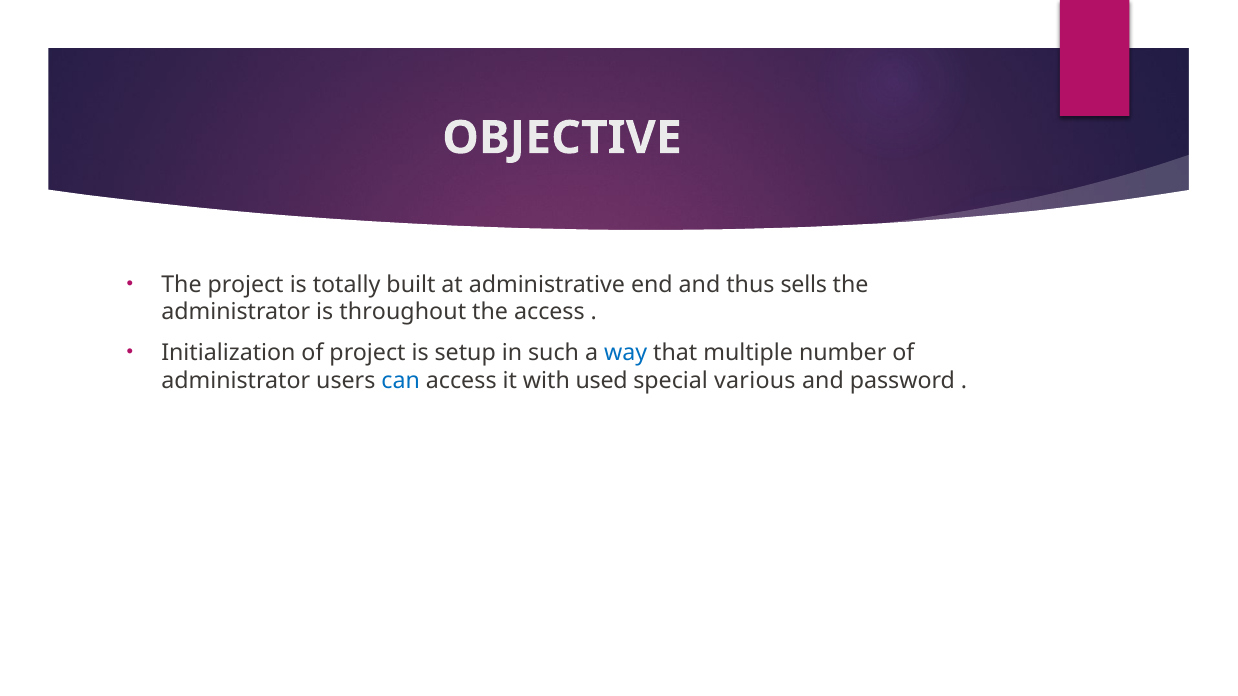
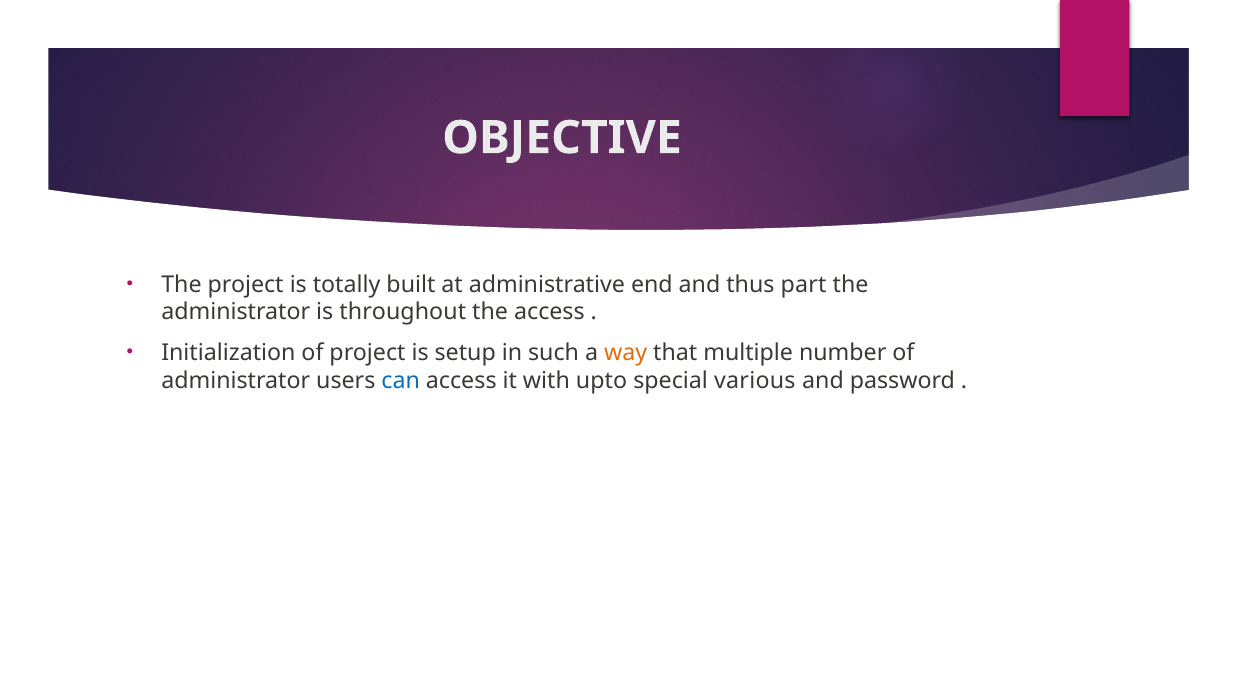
sells: sells -> part (803, 285)
way colour: blue -> orange (626, 353)
used: used -> upto (602, 381)
